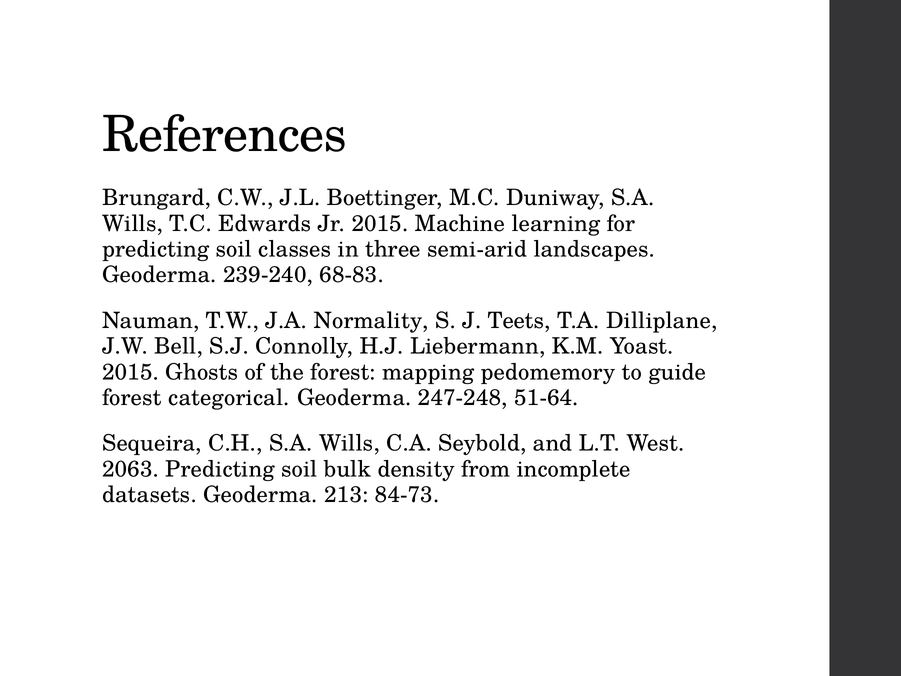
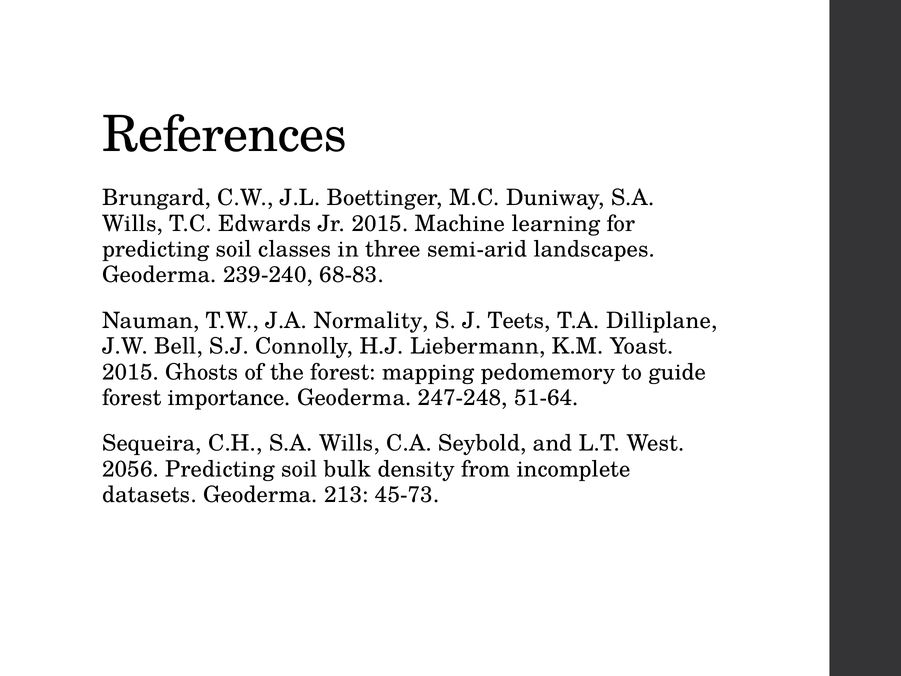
categorical: categorical -> importance (229, 398)
2063: 2063 -> 2056 (131, 469)
84-73: 84-73 -> 45-73 (407, 495)
